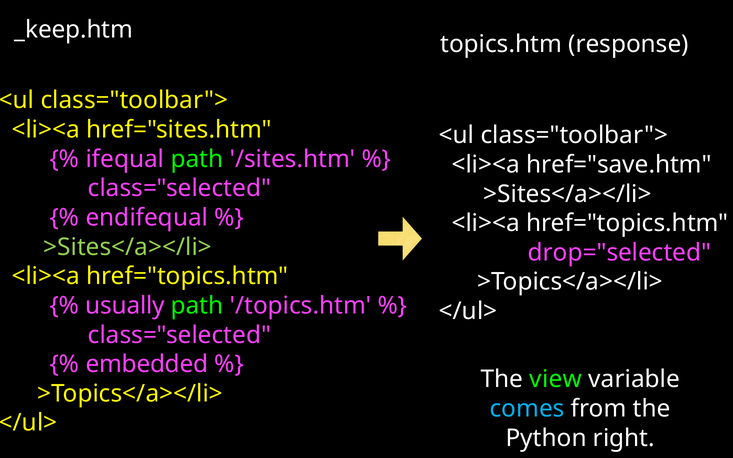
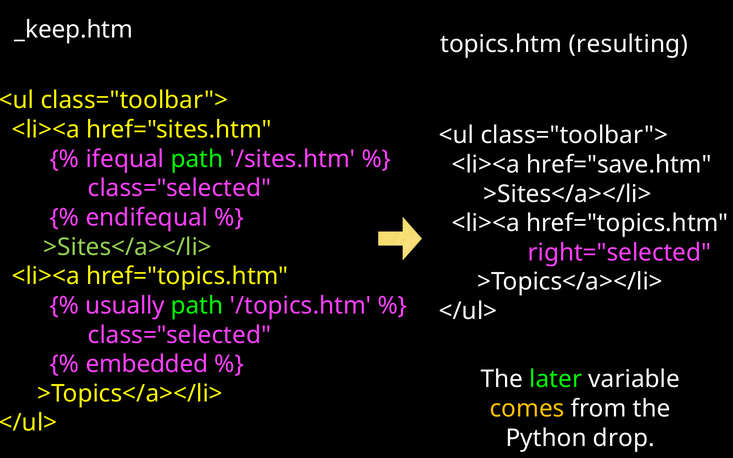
response: response -> resulting (628, 44)
drop="selected: drop="selected -> right="selected (620, 253)
view: view -> later (556, 379)
comes colour: light blue -> yellow (527, 409)
right: right -> drop (624, 438)
